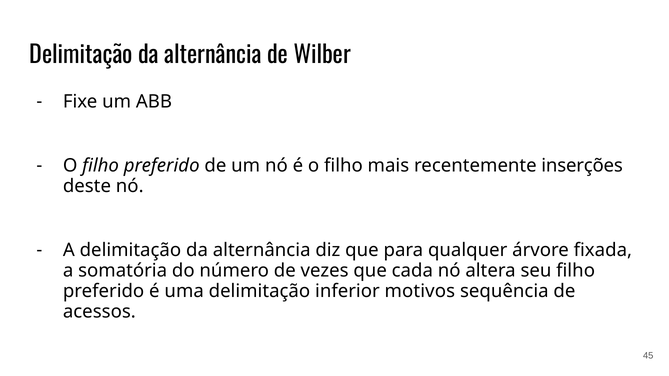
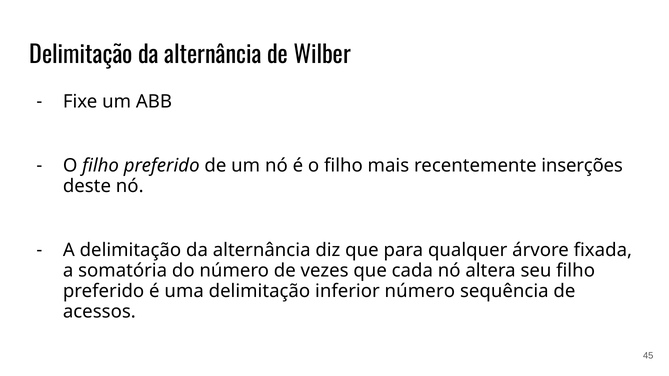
inferior motivos: motivos -> número (420, 291)
